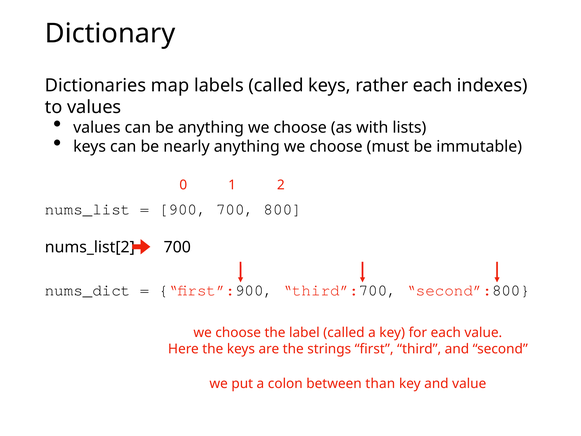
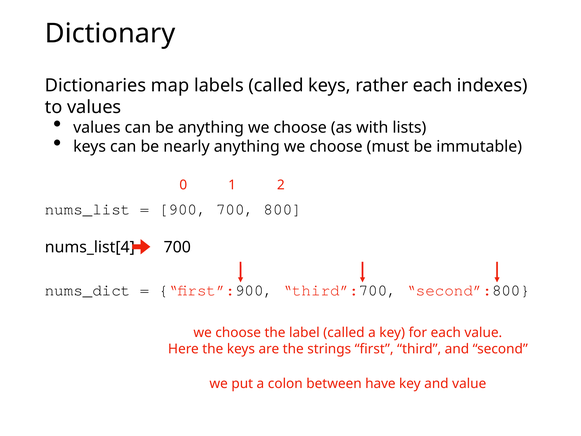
nums_list[2: nums_list[2 -> nums_list[4 (90, 247)
than: than -> have (380, 383)
